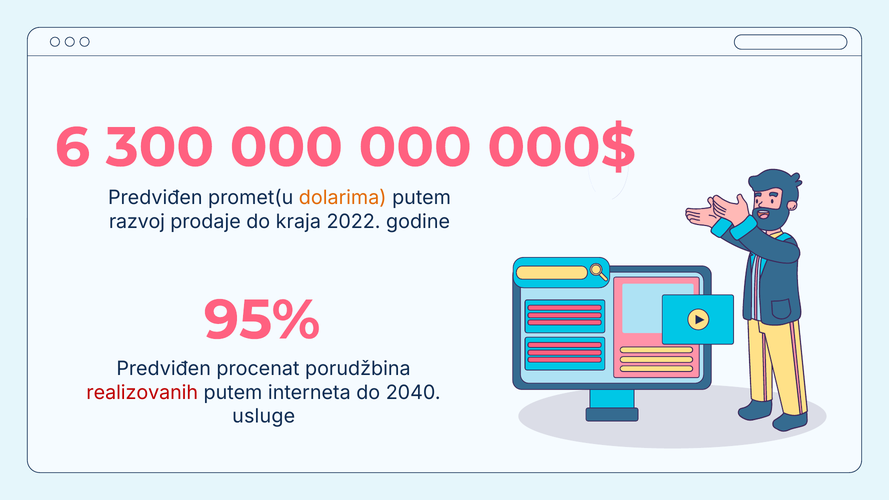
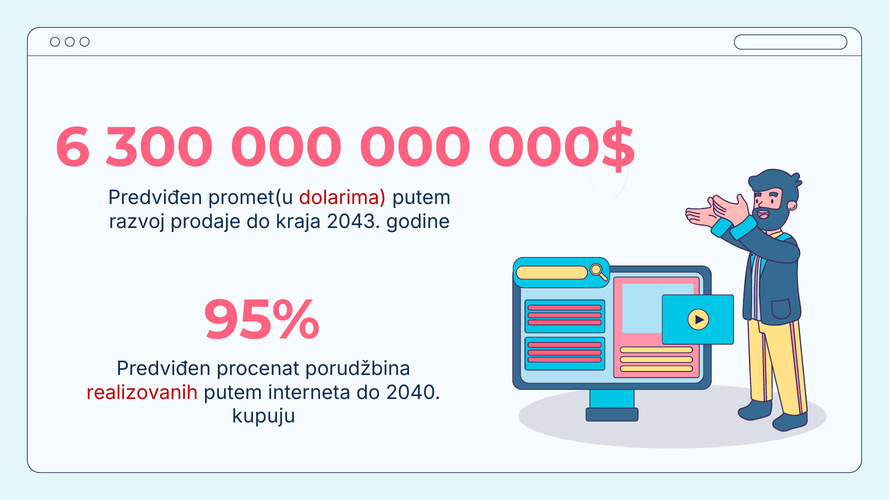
dolarima colour: orange -> red (343, 198)
2022: 2022 -> 2043 (354, 222)
usluge: usluge -> kupuju (264, 416)
